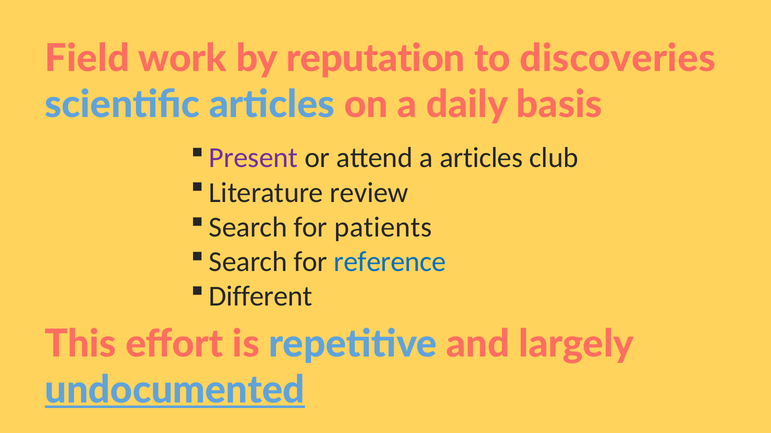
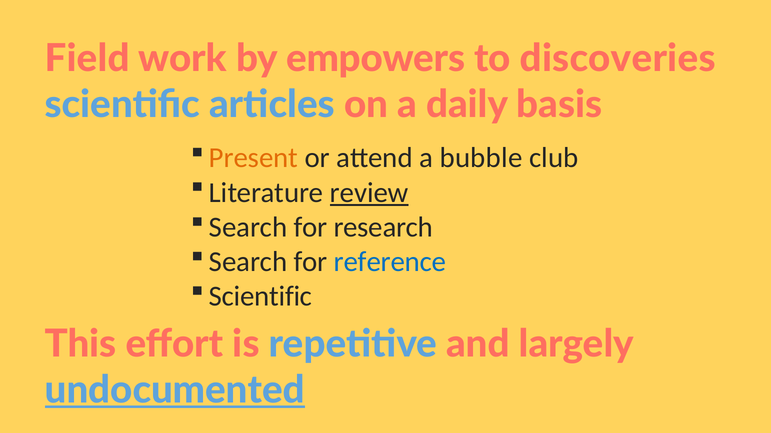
reputation: reputation -> empowers (376, 59)
Present colour: purple -> orange (253, 158)
a articles: articles -> bubble (481, 158)
review underline: none -> present (369, 193)
patients: patients -> research (383, 228)
Different: Different -> Scientific (260, 297)
